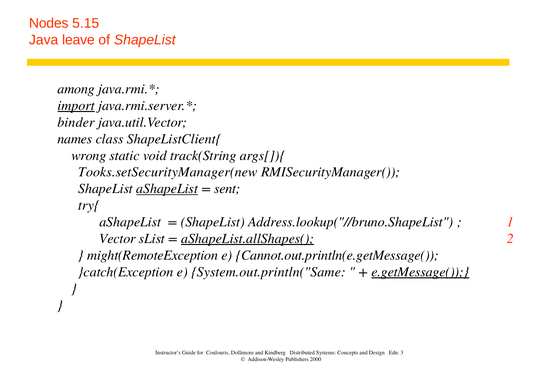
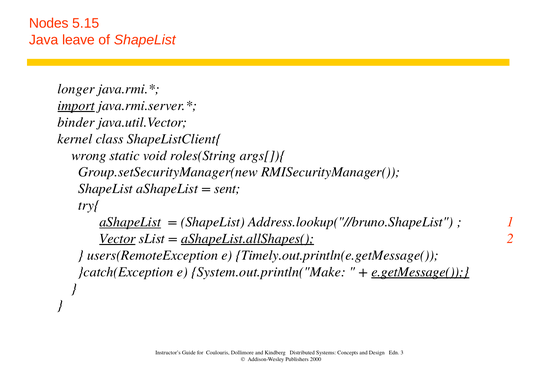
among: among -> longer (76, 89)
names: names -> kernel (75, 139)
track(String: track(String -> roles(String (203, 156)
Tooks.setSecurityManager(new: Tooks.setSecurityManager(new -> Group.setSecurityManager(new (168, 172)
aShapeList underline: present -> none (167, 189)
aShapeList underline: none -> present (130, 222)
Vector underline: none -> present (117, 239)
might(RemoteException: might(RemoteException -> users(RemoteException (153, 256)
Cannot.out.println(e.getMessage(: Cannot.out.println(e.getMessage( -> Timely.out.println(e.getMessage( (337, 256)
System.out.println("Same: System.out.println("Same -> System.out.println("Make (268, 272)
